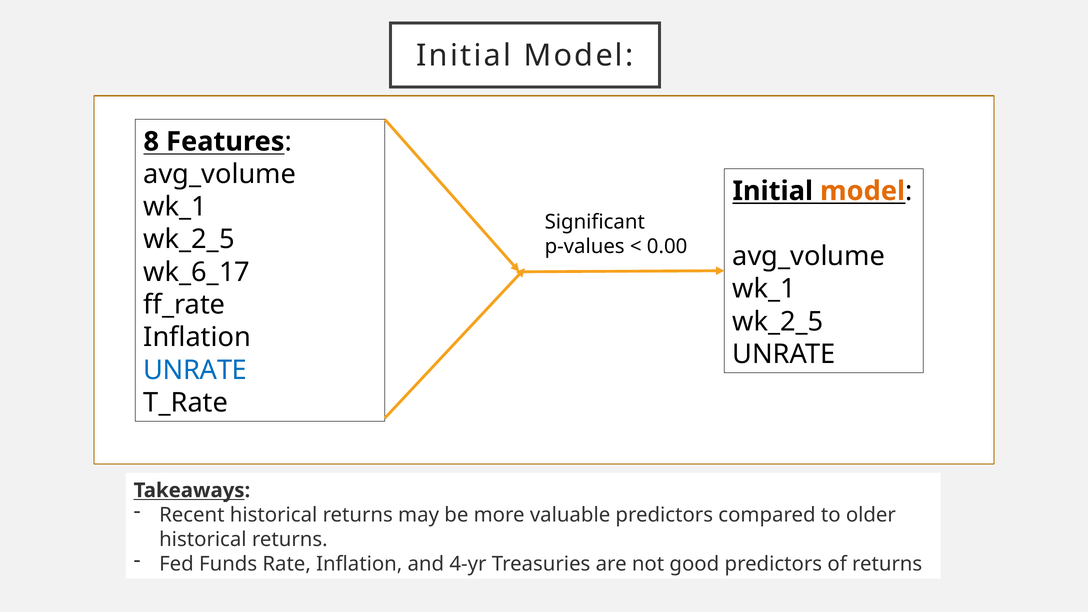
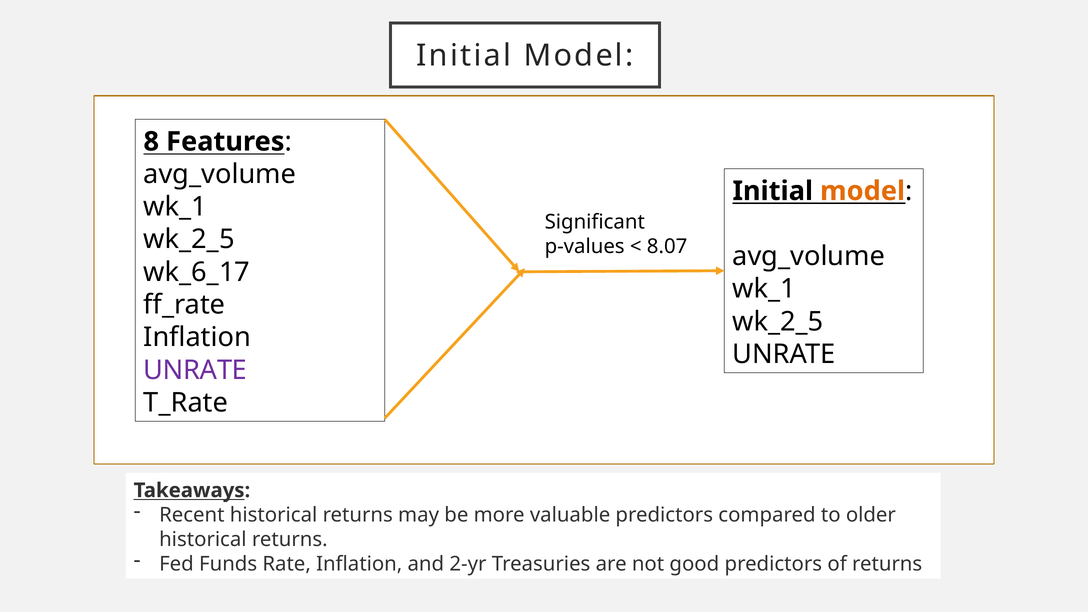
0.00: 0.00 -> 8.07 (667, 247)
UNRATE colour: blue -> purple (195, 370)
4-yr: 4-yr -> 2-yr (468, 564)
